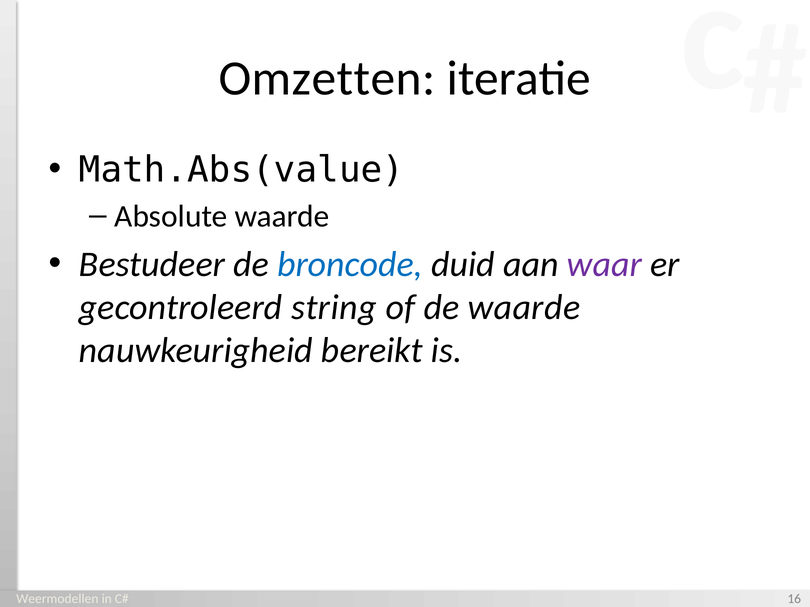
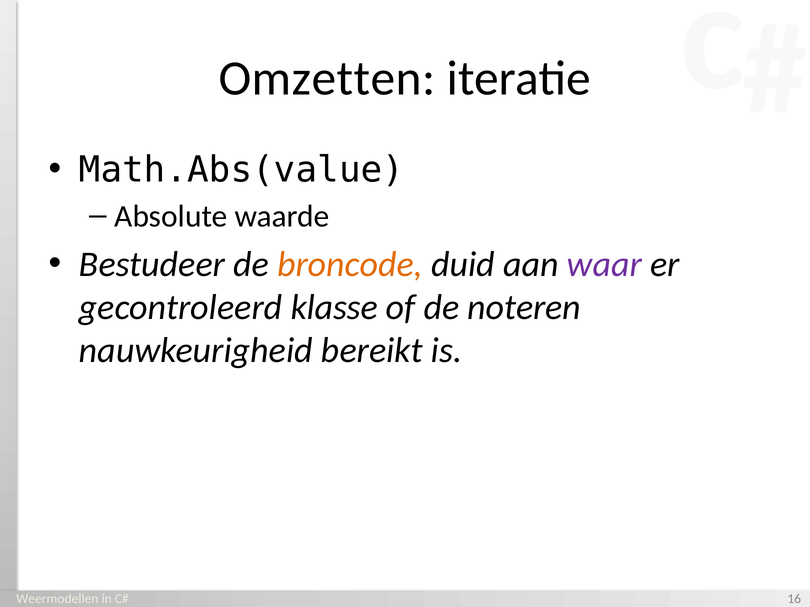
broncode colour: blue -> orange (350, 264)
string: string -> klasse (334, 308)
de waarde: waarde -> noteren (524, 308)
